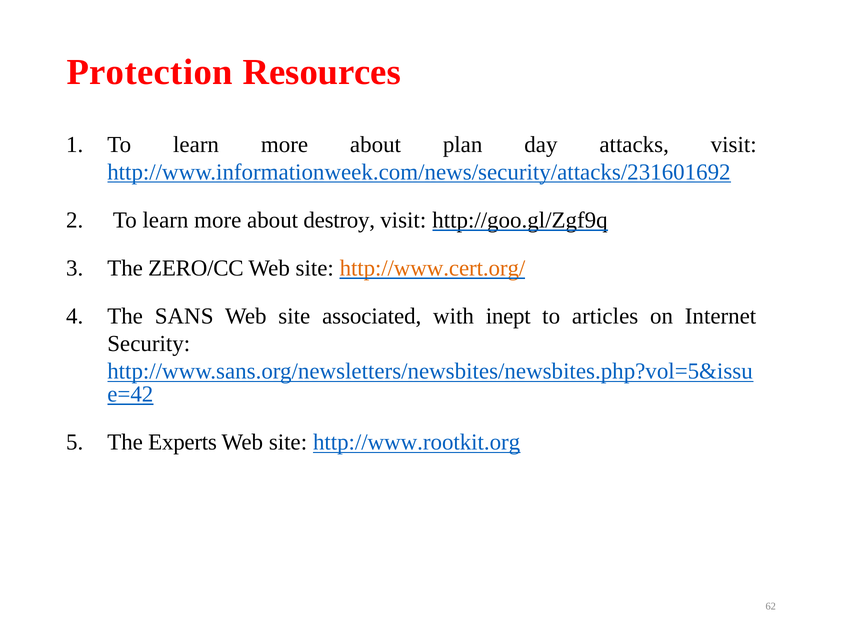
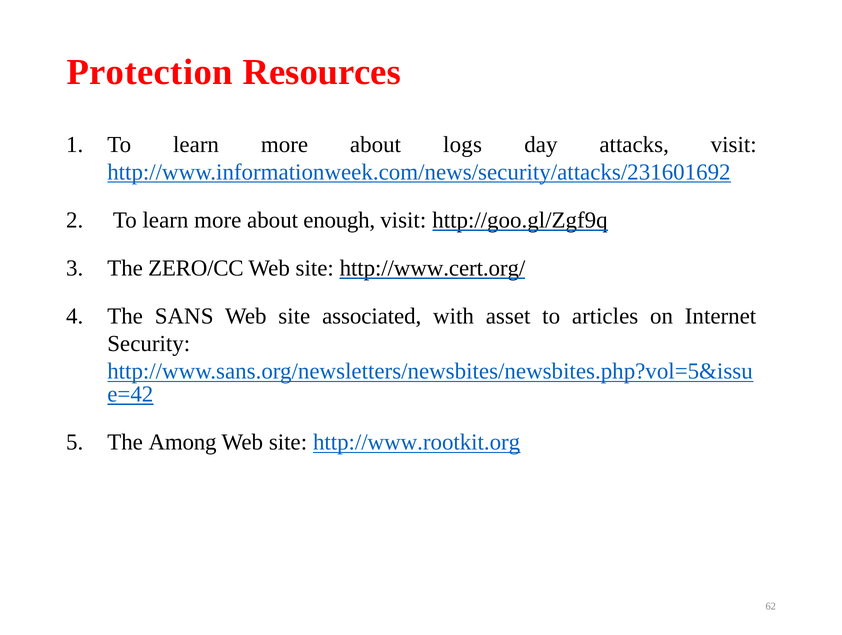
plan: plan -> logs (463, 145)
destroy: destroy -> enough (339, 220)
http://www.cert.org/ colour: orange -> black (432, 268)
inept: inept -> asset (508, 317)
Experts: Experts -> Among (183, 443)
